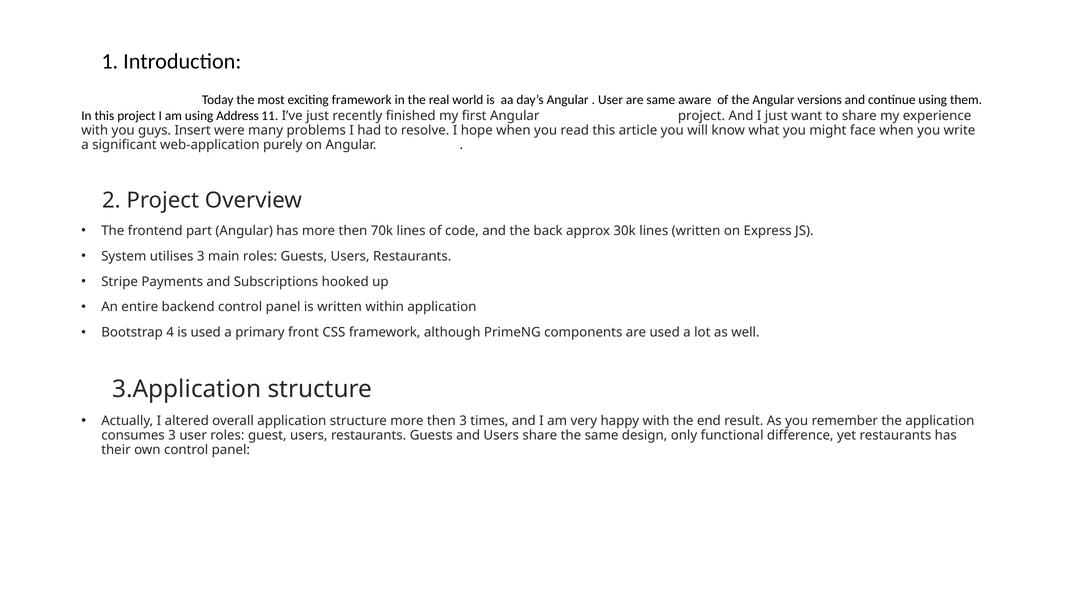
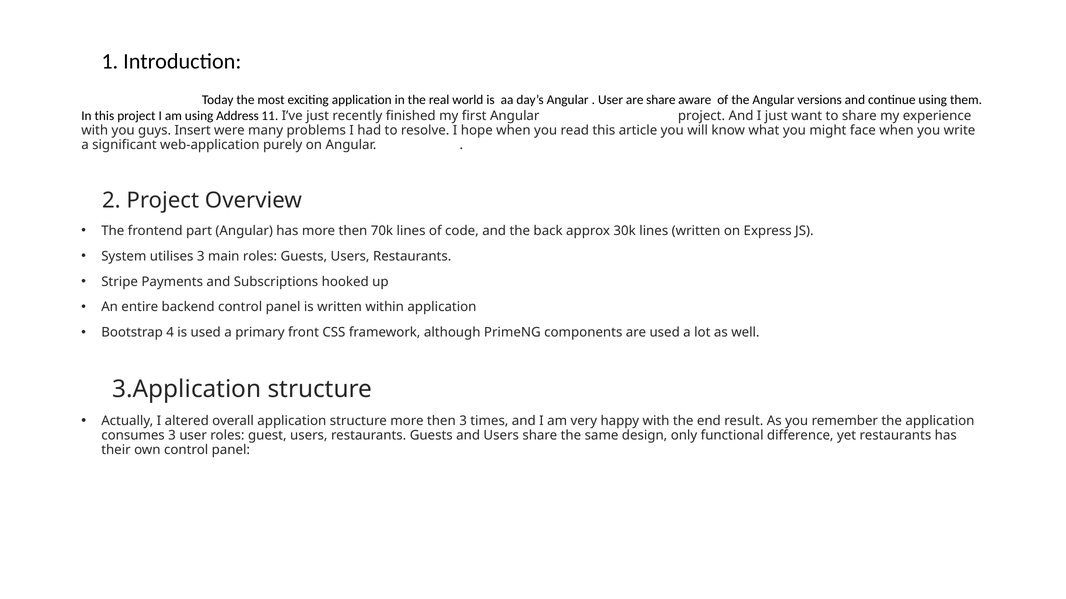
exciting framework: framework -> application (362, 100)
are same: same -> share (661, 100)
